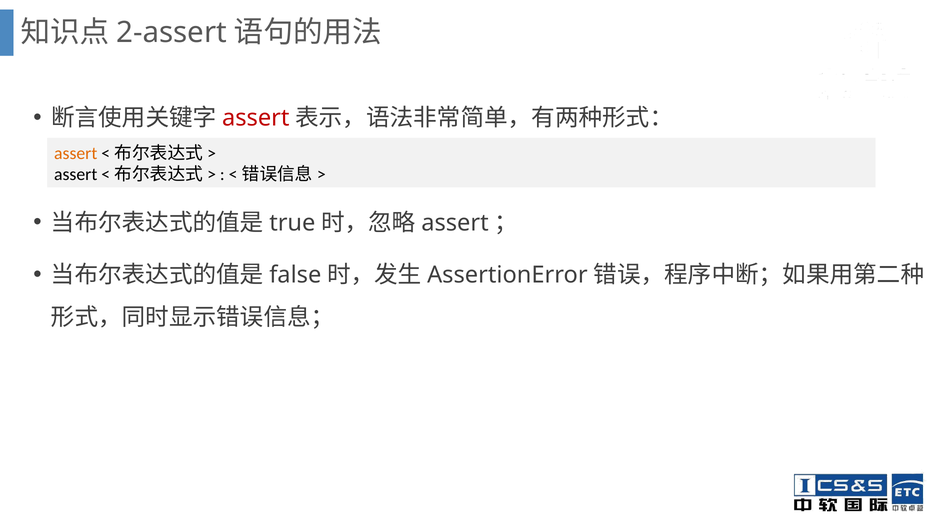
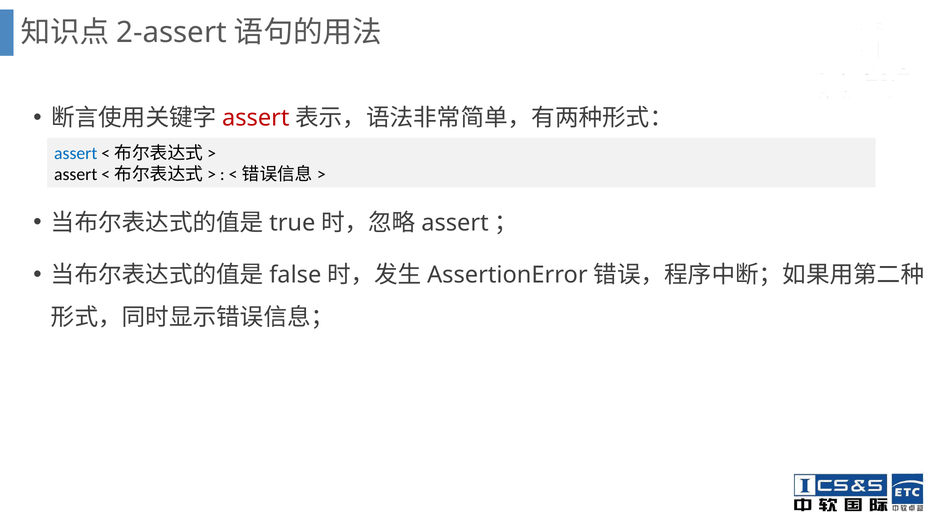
assert colour: orange -> blue (76, 153)
